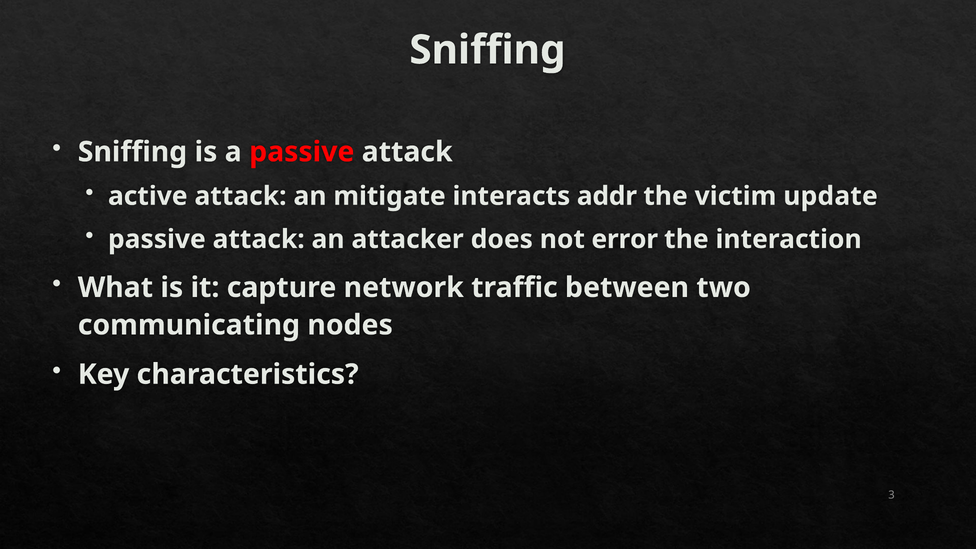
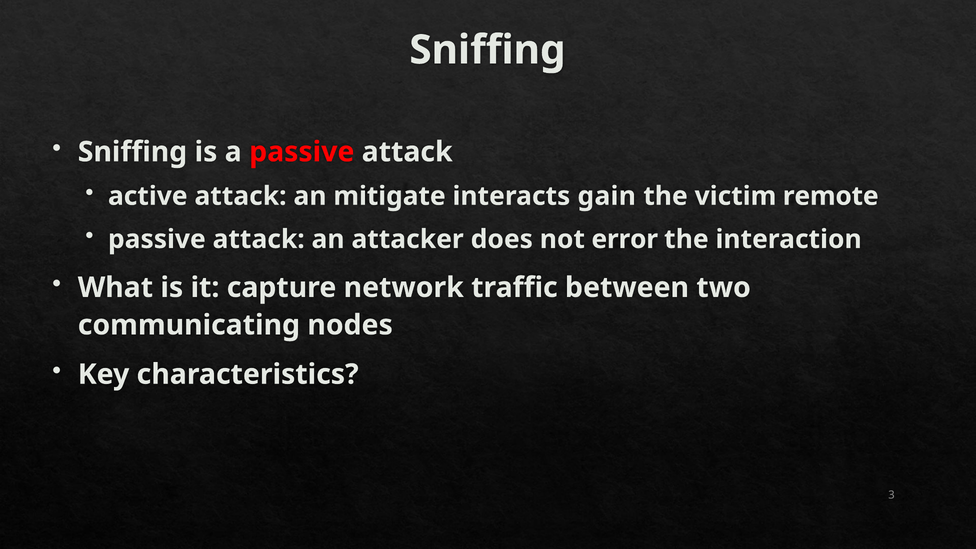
addr: addr -> gain (607, 196)
update: update -> remote (831, 196)
